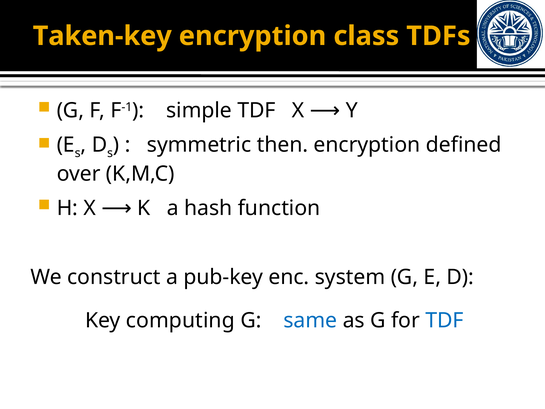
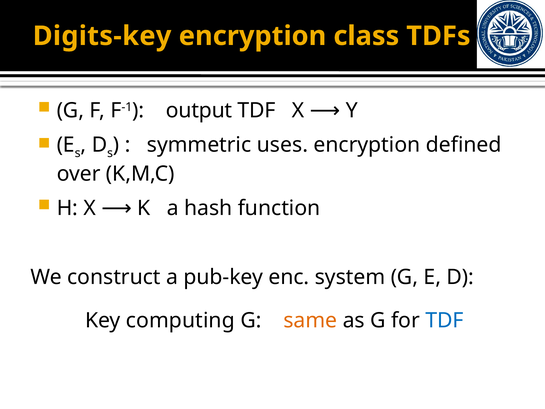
Taken-key: Taken-key -> Digits-key (102, 36)
simple: simple -> output (199, 110)
then: then -> uses (282, 145)
same colour: blue -> orange (310, 320)
